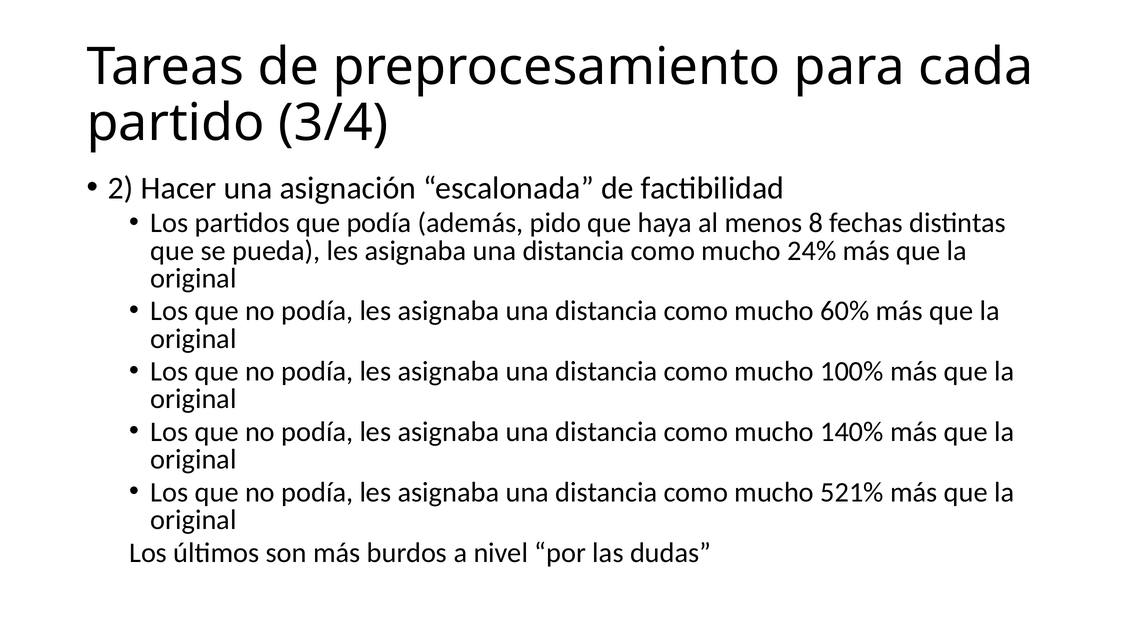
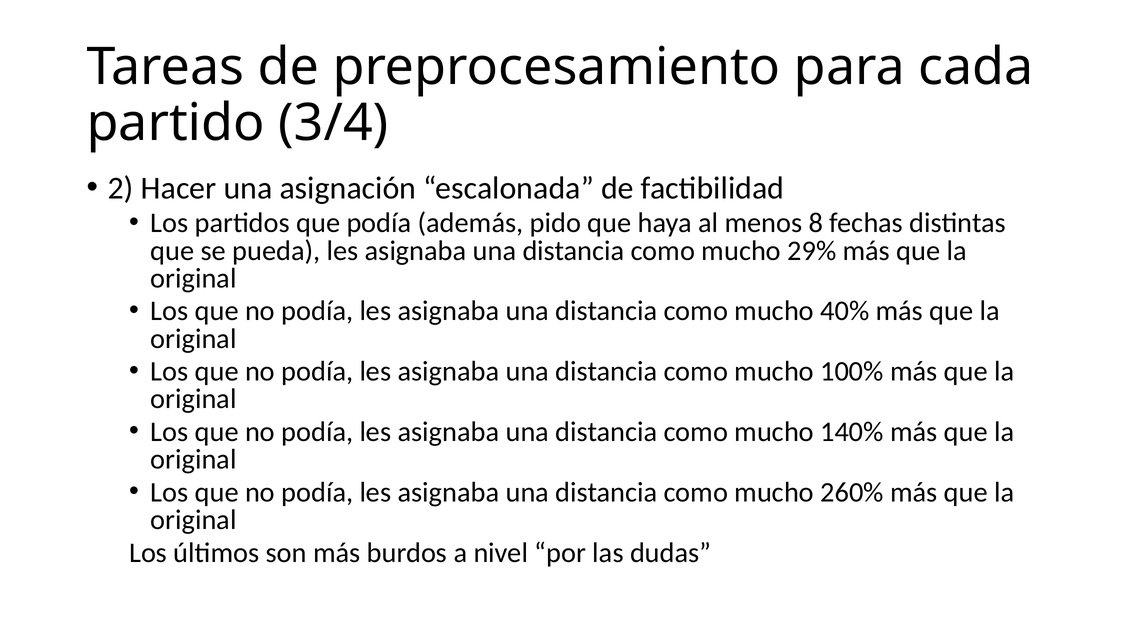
24%: 24% -> 29% (812, 251)
60%: 60% -> 40% (845, 311)
521%: 521% -> 260% (852, 493)
